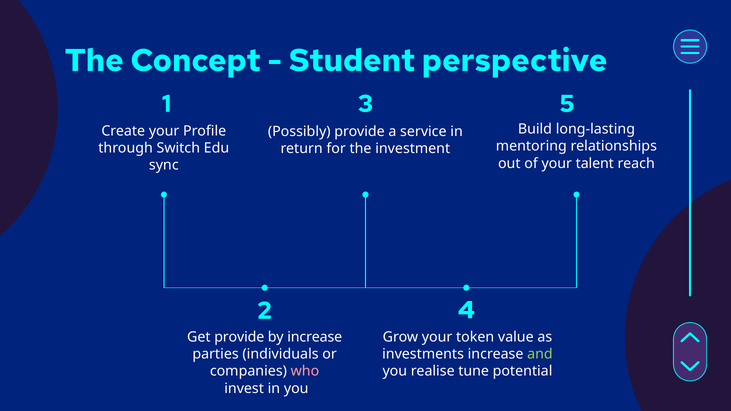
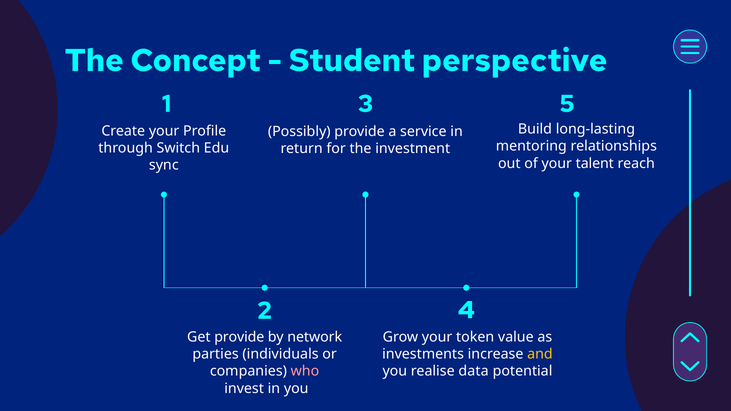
by increase: increase -> network (315, 337)
and colour: light green -> yellow (540, 354)
tune: tune -> data (474, 371)
